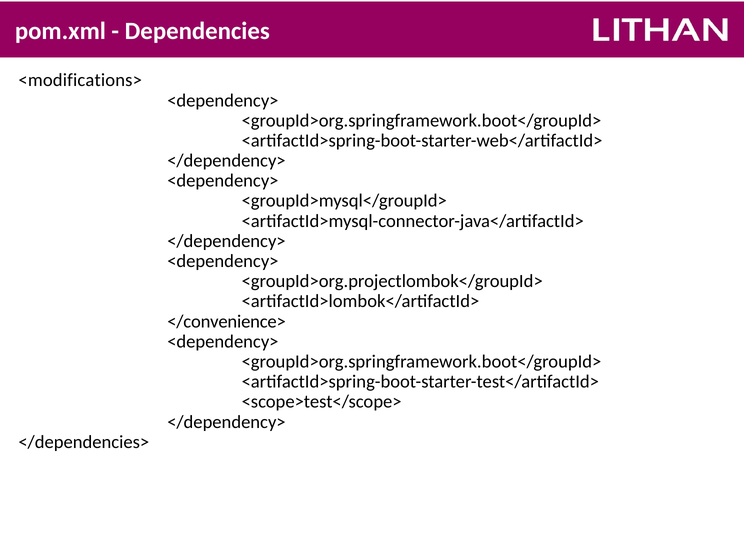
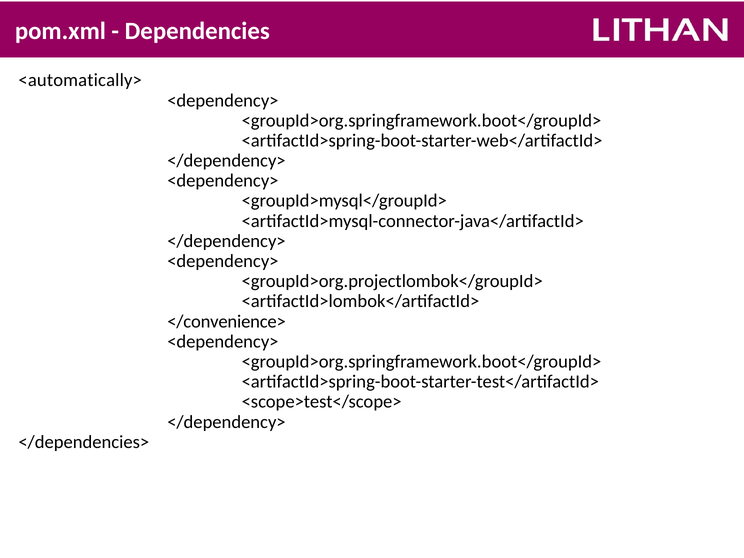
<modifications>: <modifications> -> <automatically> (80, 80)
